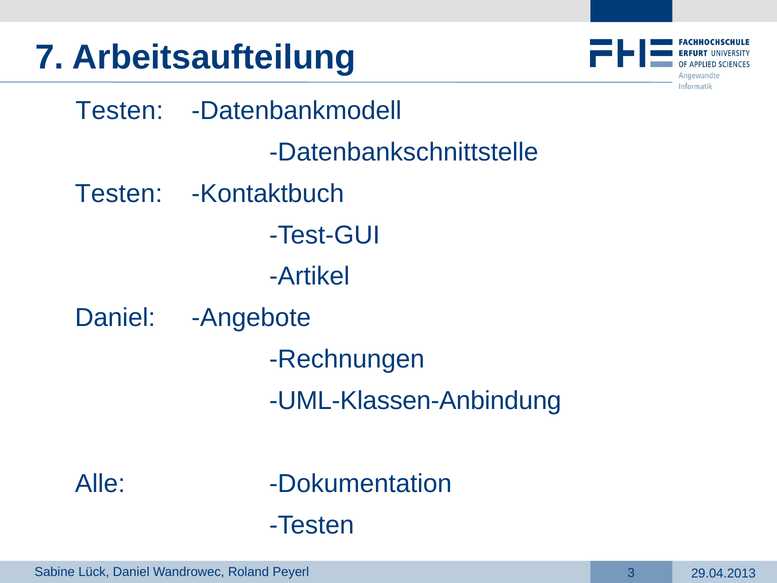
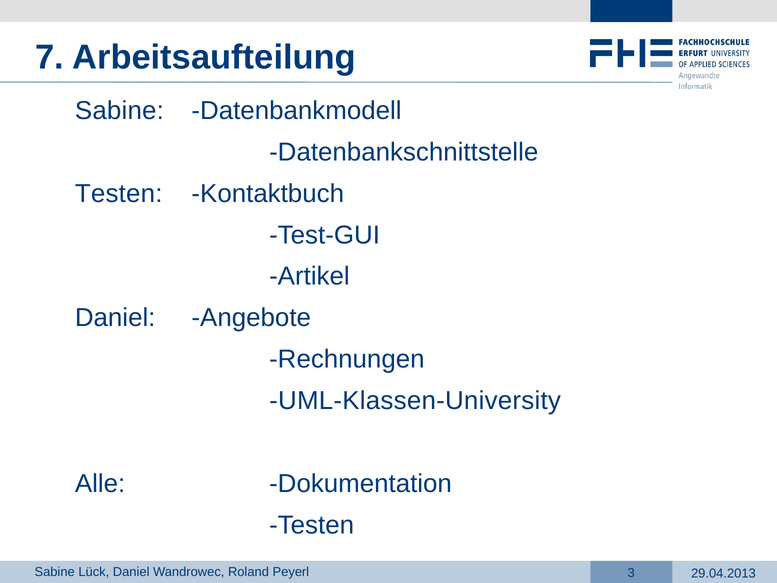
Testen: Testen -> Sabine (119, 111)
UML-Klassen-Anbindung: UML-Klassen-Anbindung -> UML-Klassen-University (415, 401)
